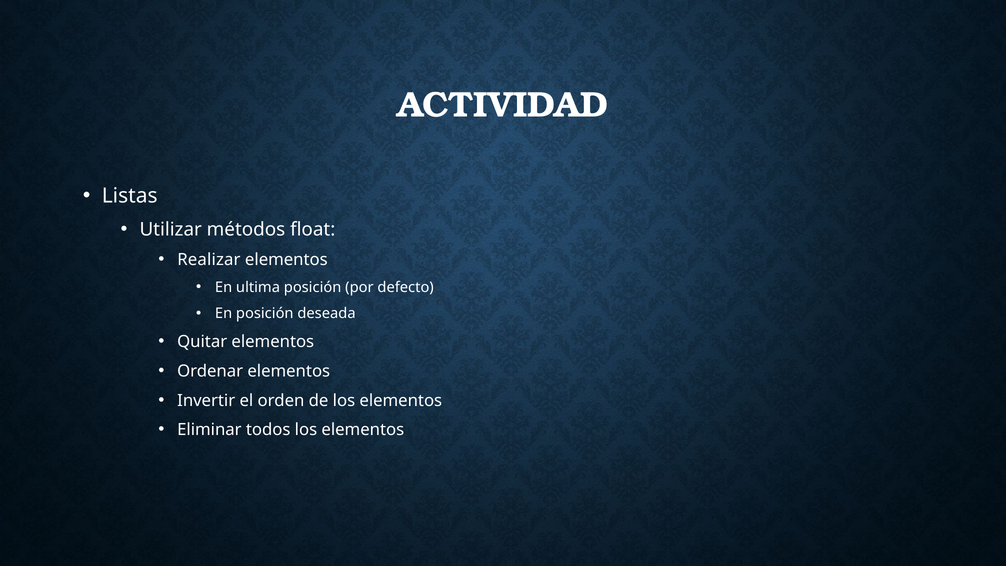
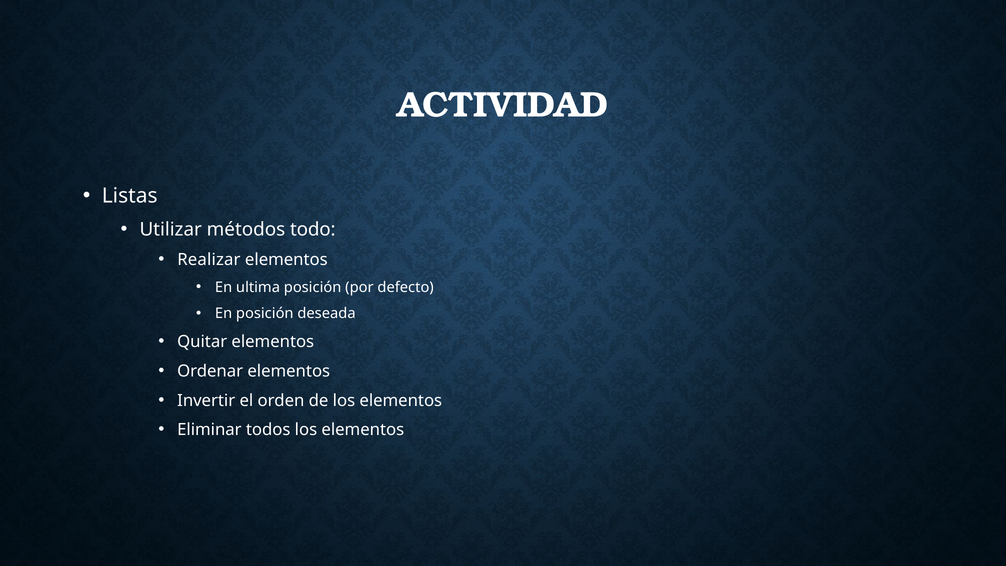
float: float -> todo (313, 229)
